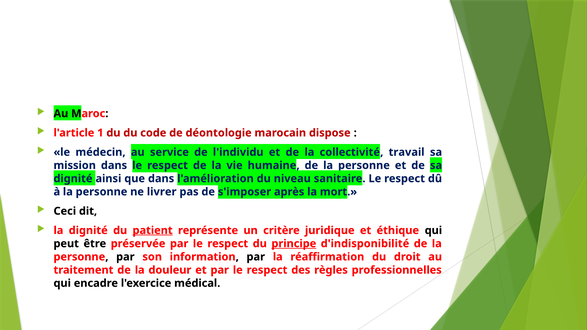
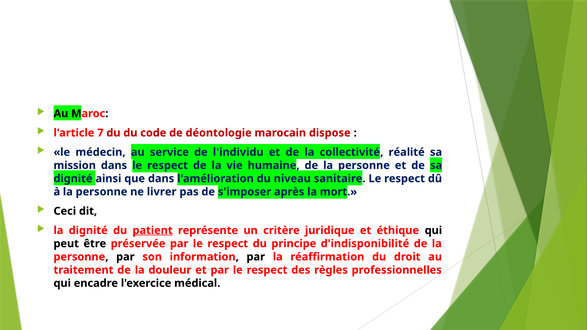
1: 1 -> 7 (100, 133)
travail: travail -> réalité (407, 152)
principe underline: present -> none (294, 244)
